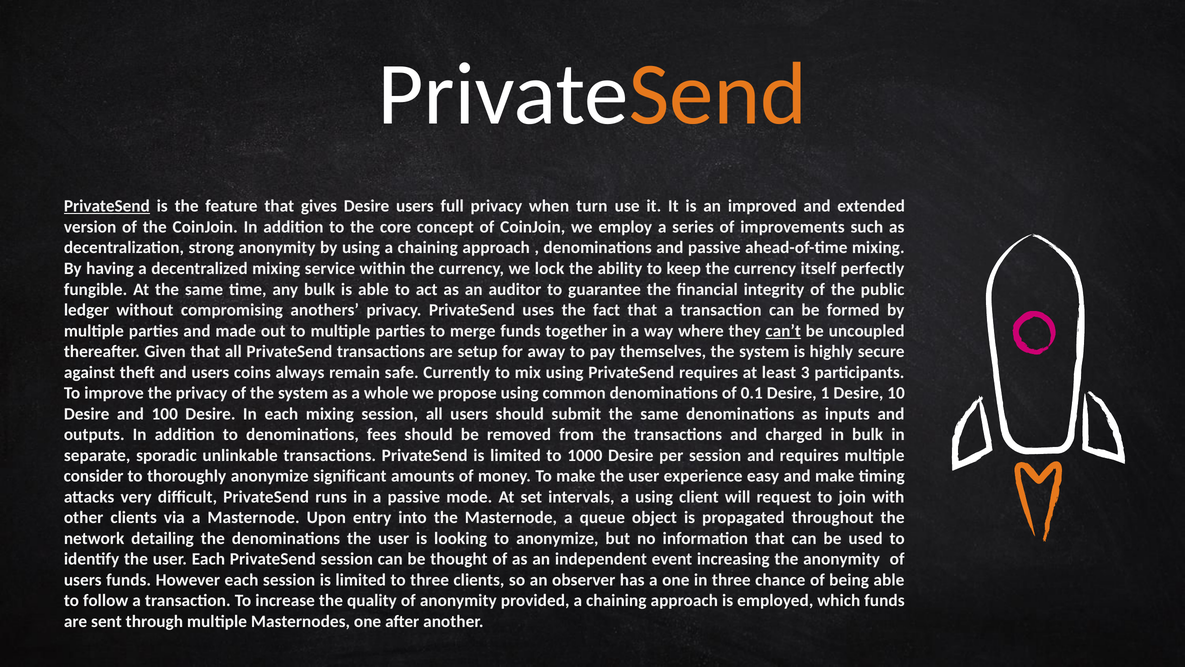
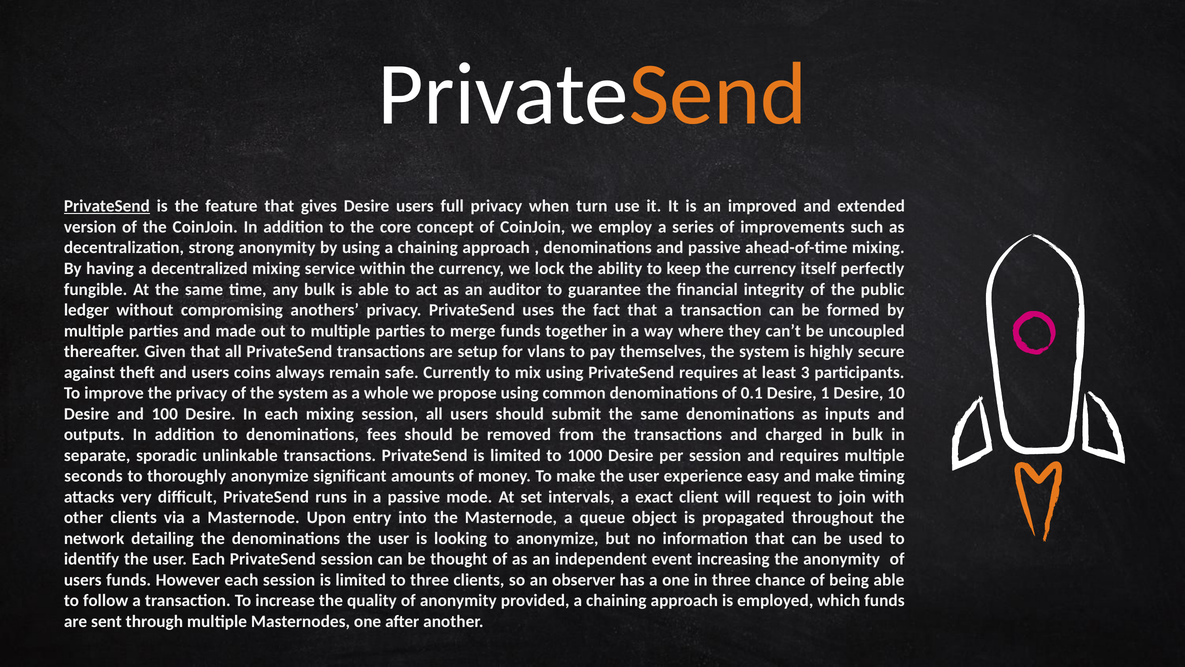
can’t underline: present -> none (783, 331)
away: away -> vlans (546, 351)
consider: consider -> seconds (93, 476)
a using: using -> exact (654, 497)
